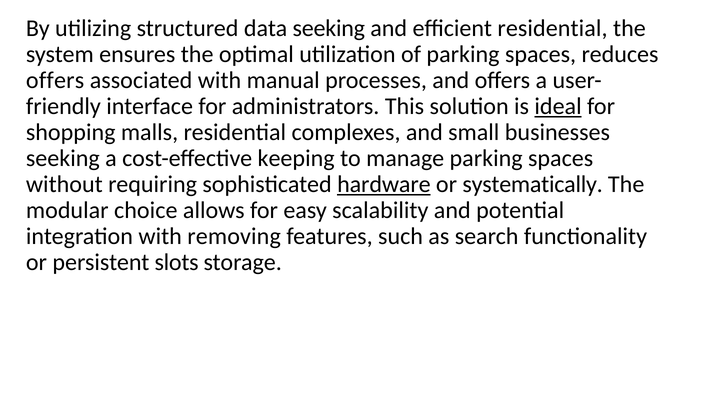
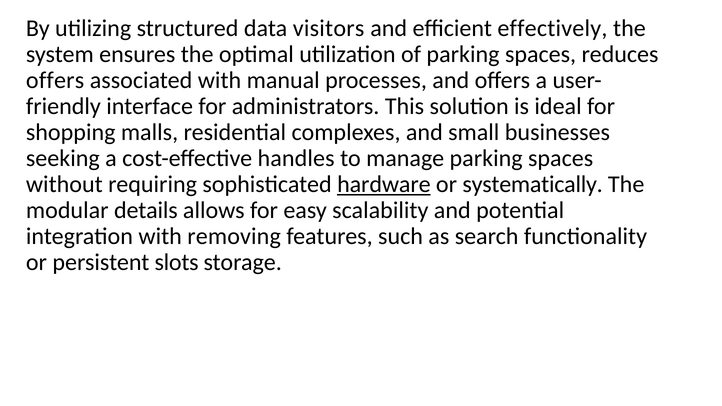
data seeking: seeking -> visitors (329, 28)
efficient residential: residential -> effectively (552, 28)
ideal underline: present -> none (558, 106)
keeping: keeping -> handles (296, 158)
choice: choice -> details (146, 210)
